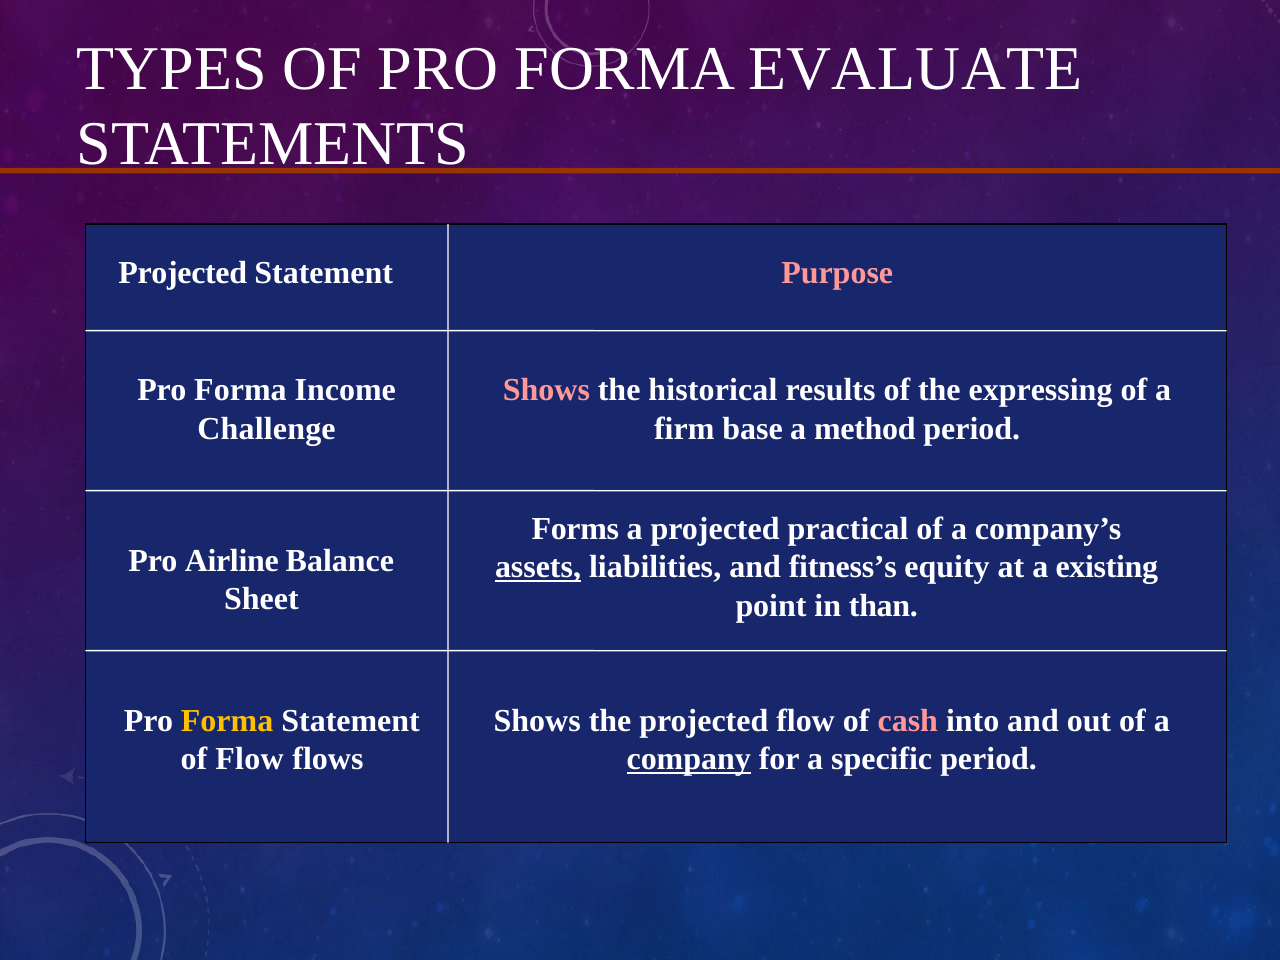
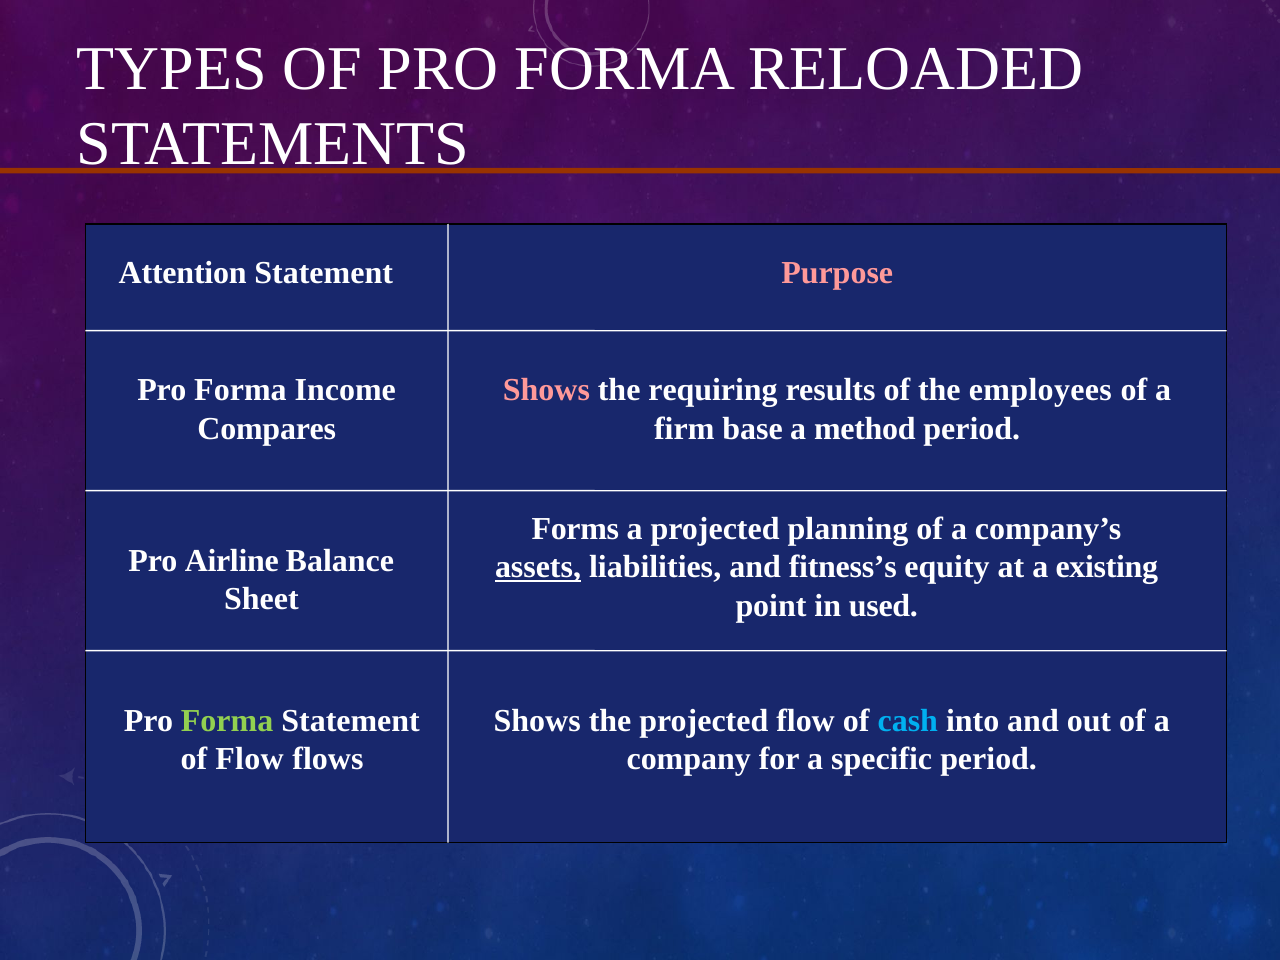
EVALUATE: EVALUATE -> RELOADED (916, 69)
Projected: Projected -> Attention (183, 273)
historical: historical -> requiring (713, 390)
expressing: expressing -> employees (1040, 390)
Challenge: Challenge -> Compares (267, 429)
practical: practical -> planning (848, 529)
than: than -> used (883, 606)
Forma colour: yellow -> light green (227, 721)
cash colour: pink -> light blue (908, 721)
company underline: present -> none (689, 759)
